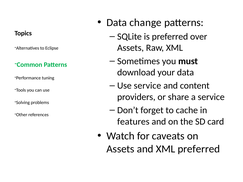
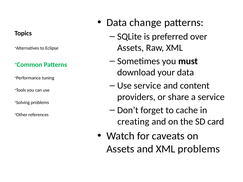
features: features -> creating (133, 122)
XML preferred: preferred -> problems (199, 149)
